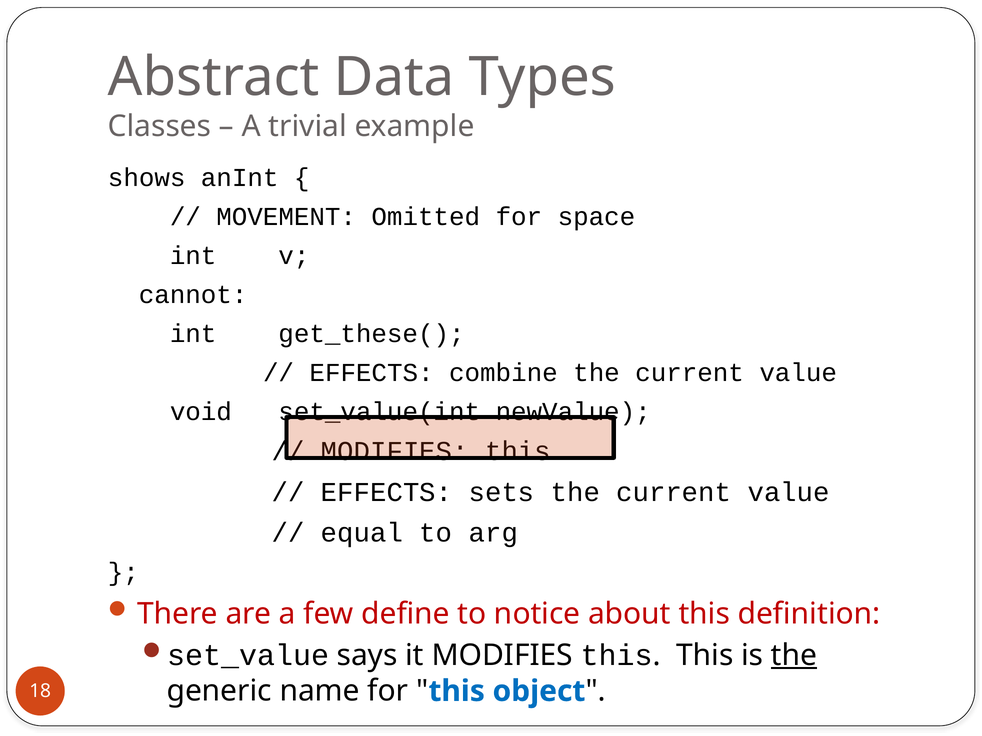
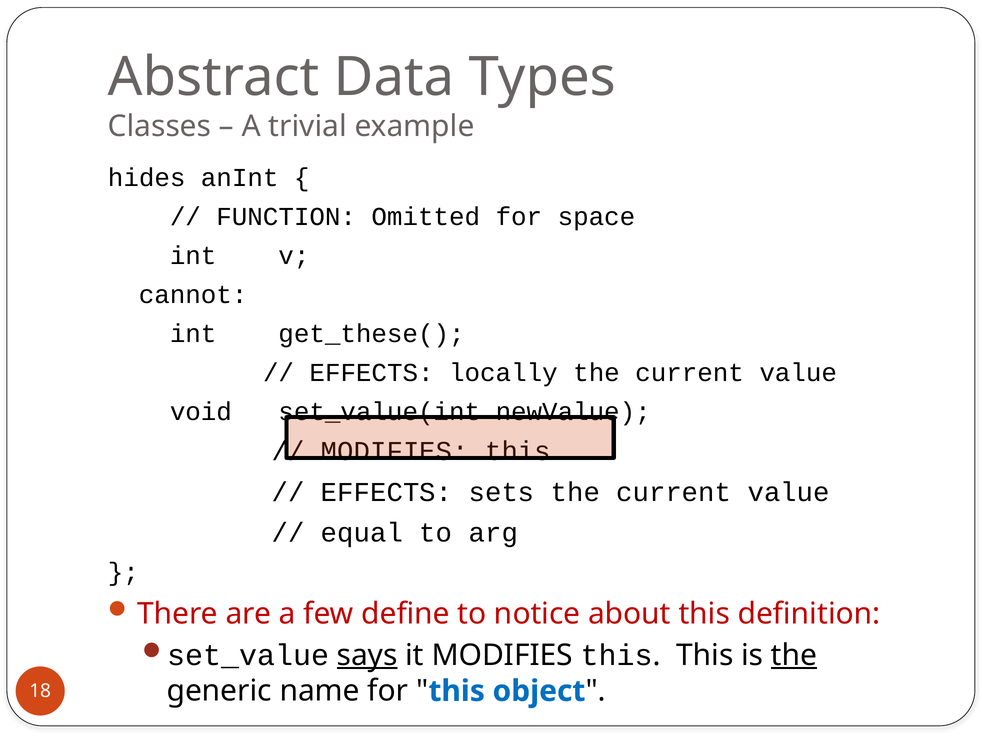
shows: shows -> hides (147, 178)
MOVEMENT: MOVEMENT -> FUNCTION (286, 217)
combine: combine -> locally (503, 373)
says underline: none -> present (367, 656)
